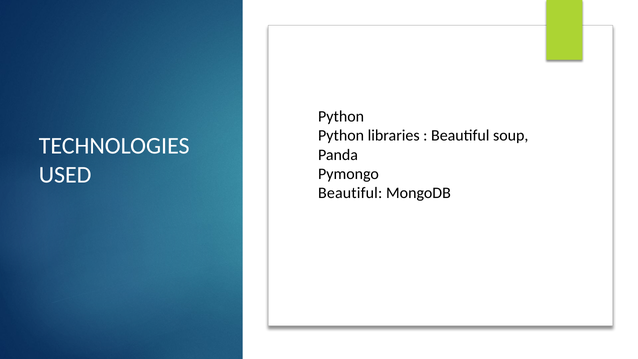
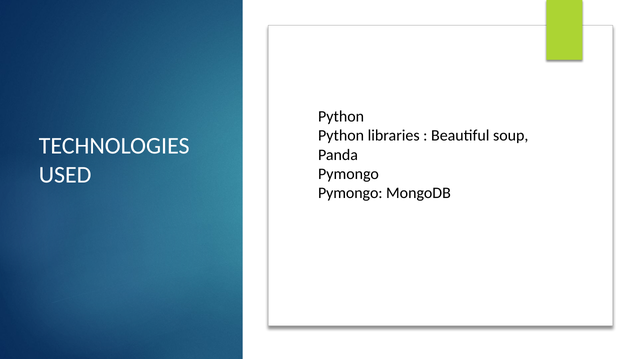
Beautiful: Beautiful -> Pymongo (350, 193)
